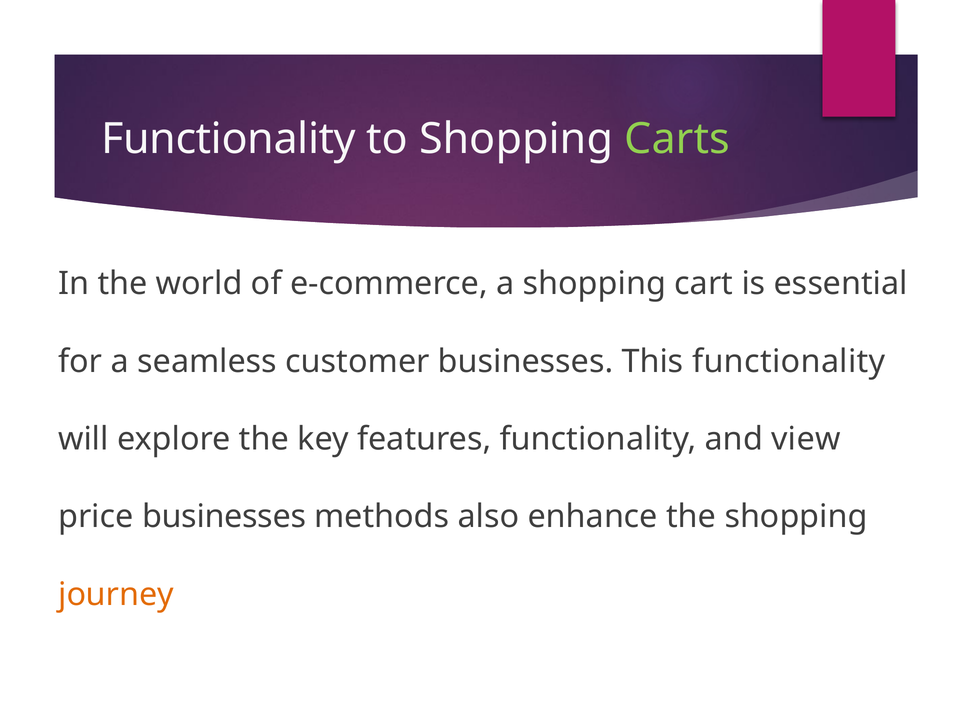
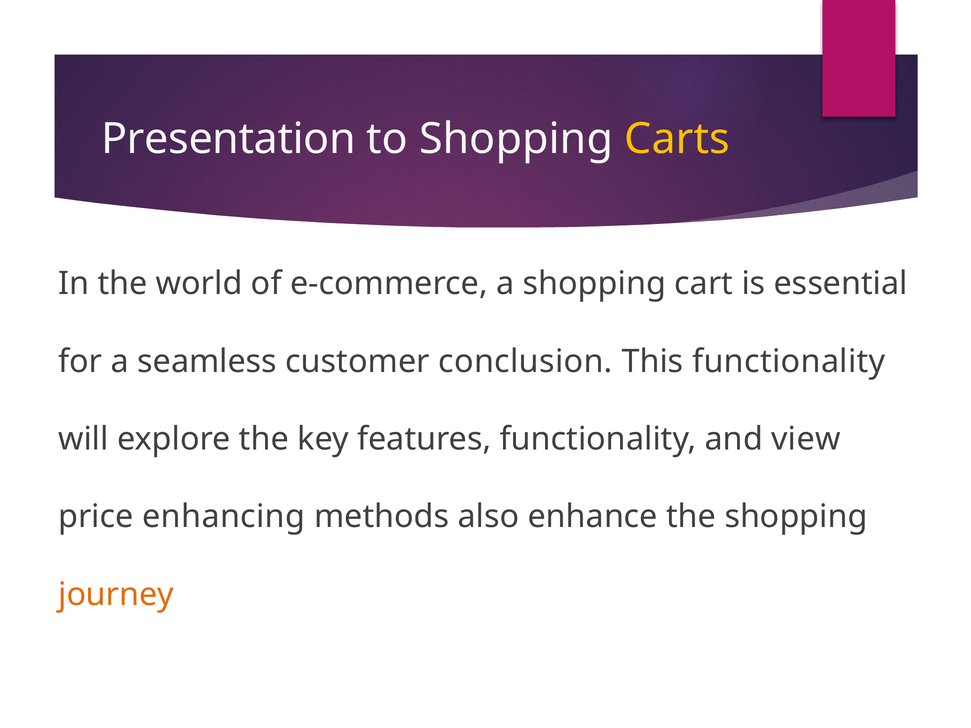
Functionality: Functionality -> Presentation (229, 139)
Carts colour: light green -> yellow (677, 139)
customer businesses: businesses -> conclusion (525, 362)
price businesses: businesses -> enhancing (224, 517)
